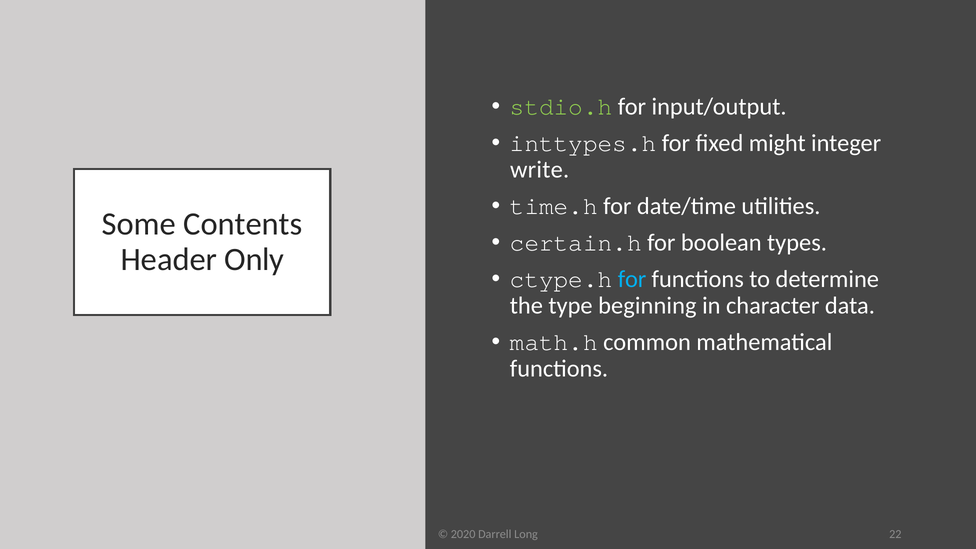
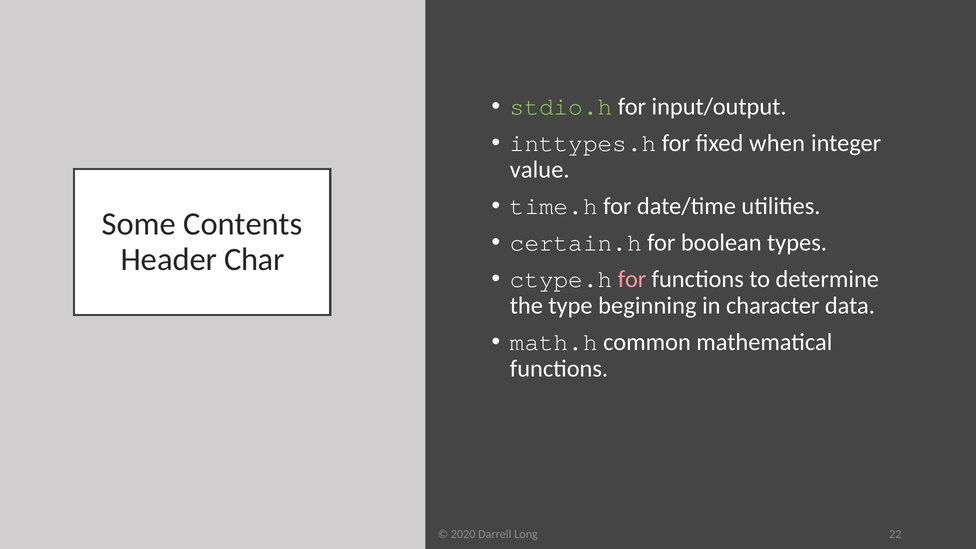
might: might -> when (777, 143)
write: write -> value (540, 170)
Only: Only -> Char (254, 259)
for colour: light blue -> pink (632, 279)
